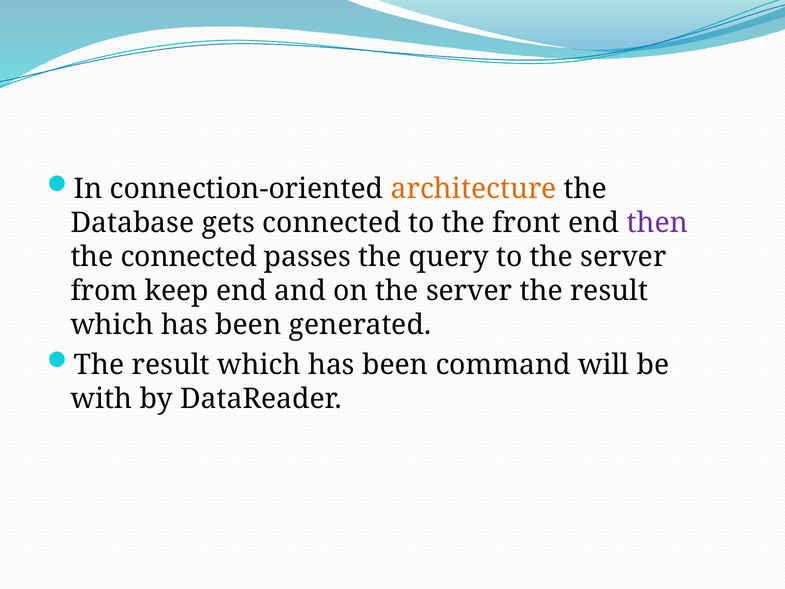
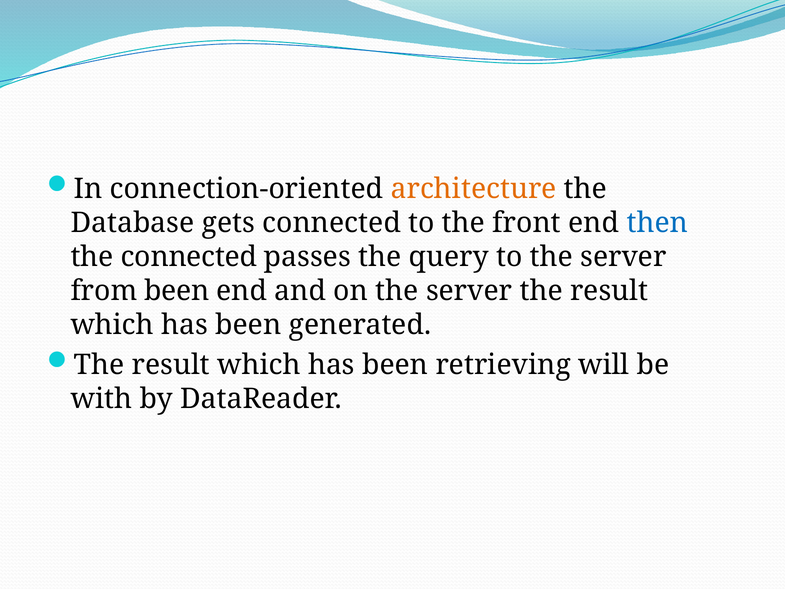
then colour: purple -> blue (657, 223)
from keep: keep -> been (177, 291)
command: command -> retrieving (503, 365)
